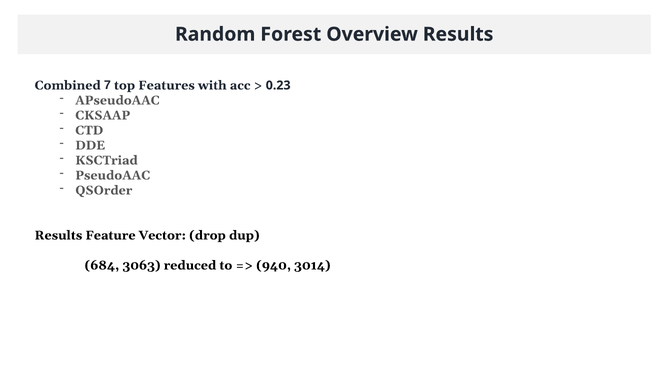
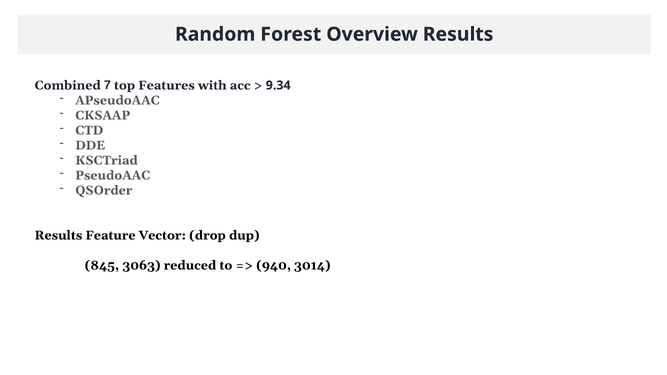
0.23: 0.23 -> 9.34 (278, 85)
684: 684 -> 845 (102, 265)
